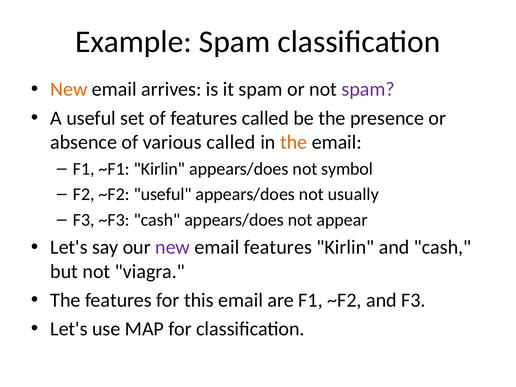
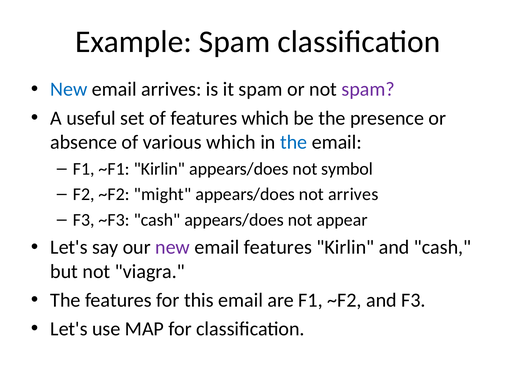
New colour: orange -> blue (69, 89)
features called: called -> which (265, 118)
various called: called -> which (231, 142)
the colour: orange -> blue (294, 142)
~F2 useful: useful -> might (163, 194)
not usually: usually -> arrives (353, 194)
